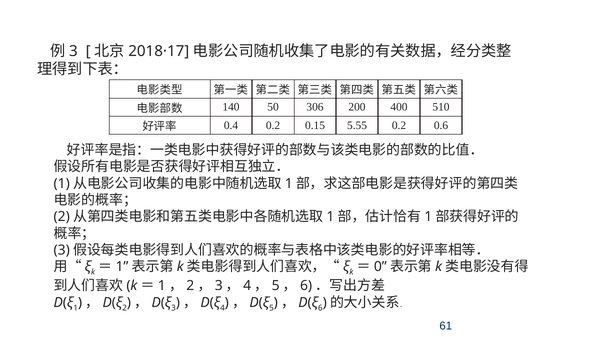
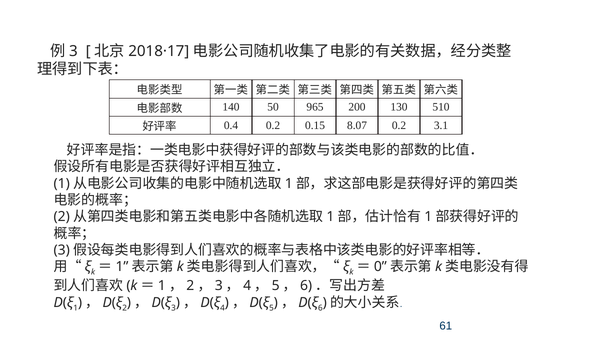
306: 306 -> 965 (315, 107)
400: 400 -> 130 (399, 107)
5.55: 5.55 -> 8.07 (357, 126)
0.6: 0.6 -> 3.1 (441, 126)
